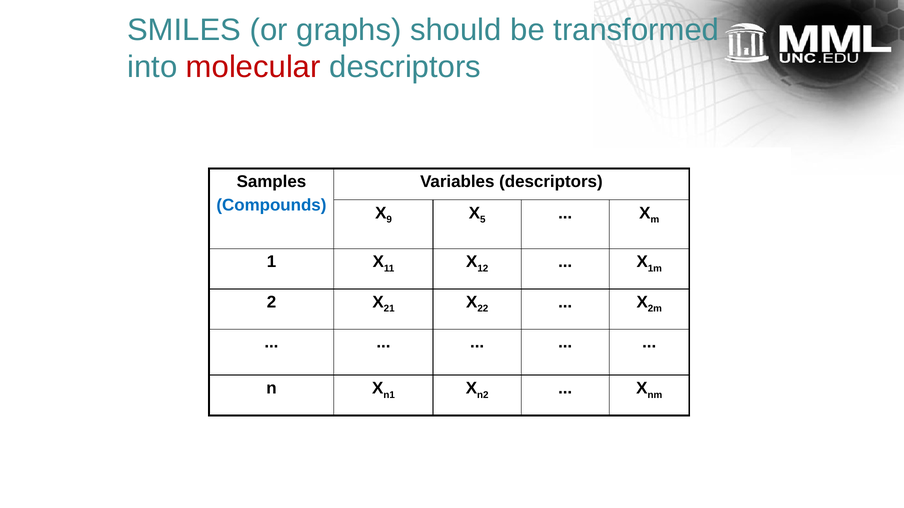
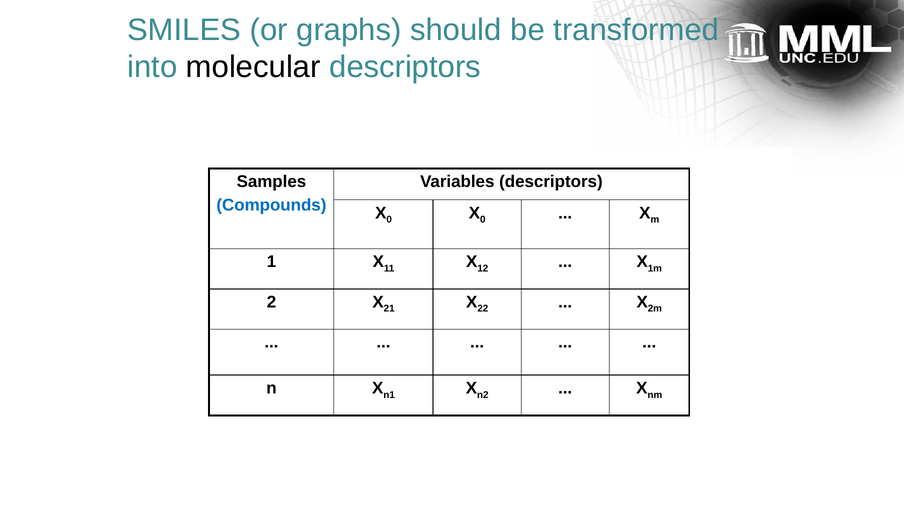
molecular colour: red -> black (253, 67)
9: 9 -> 0 (389, 220)
5: 5 -> 0 (483, 220)
